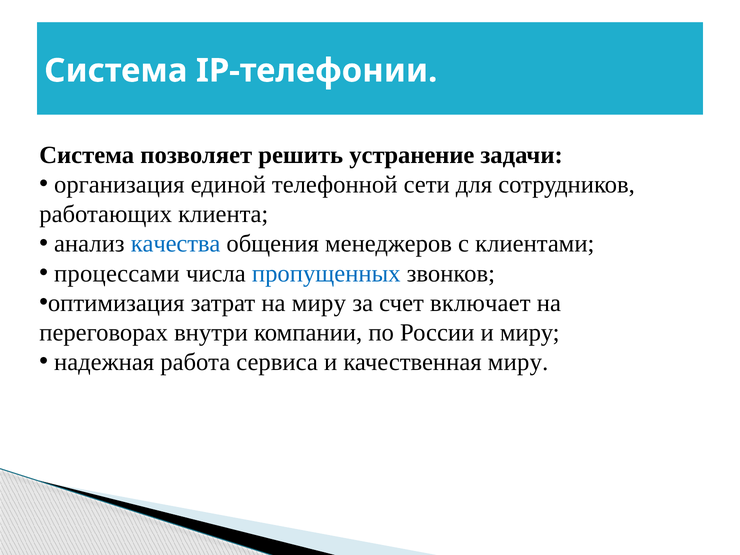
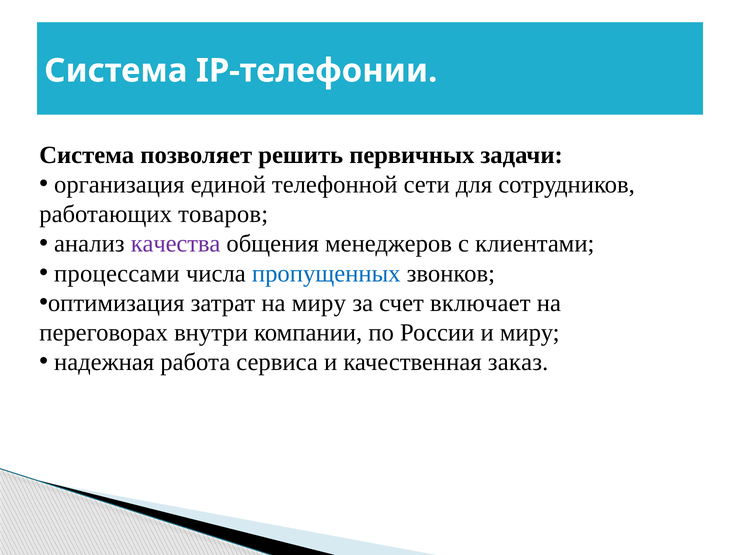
устранение: устранение -> первичных (412, 155)
клиента: клиента -> товаров (223, 214)
качества colour: blue -> purple (176, 244)
качественная миру: миру -> заказ (518, 362)
